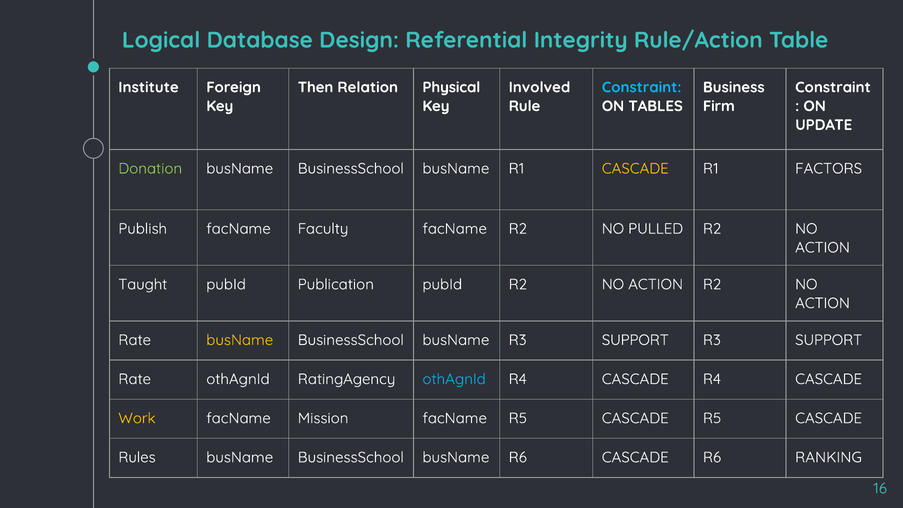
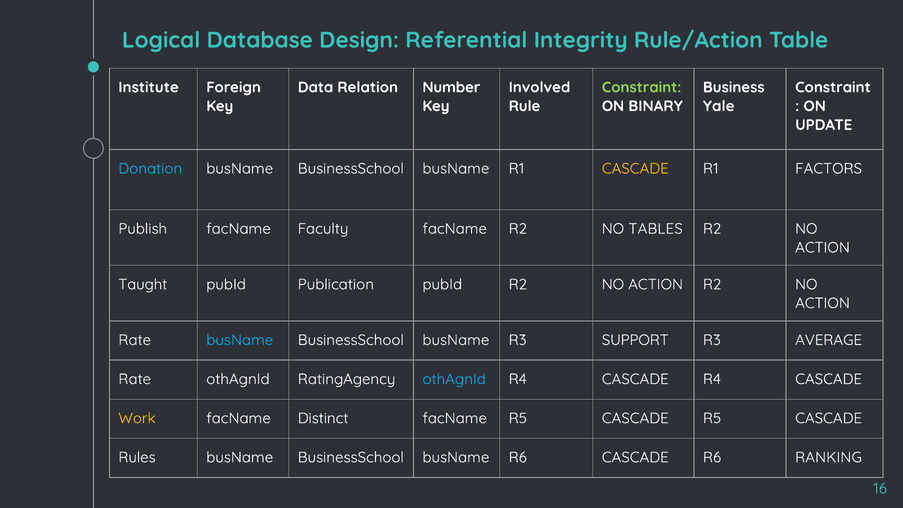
Then: Then -> Data (316, 87)
Physical: Physical -> Number (451, 87)
Constraint colour: light blue -> light green (642, 87)
TABLES: TABLES -> BINARY (656, 106)
Firm: Firm -> Yale (719, 106)
Donation colour: light green -> light blue (150, 169)
PULLED: PULLED -> TABLES (656, 229)
busName colour: yellow -> light blue (240, 340)
SUPPORT: SUPPORT -> AVERAGE (829, 340)
Mission: Mission -> Distinct (323, 418)
